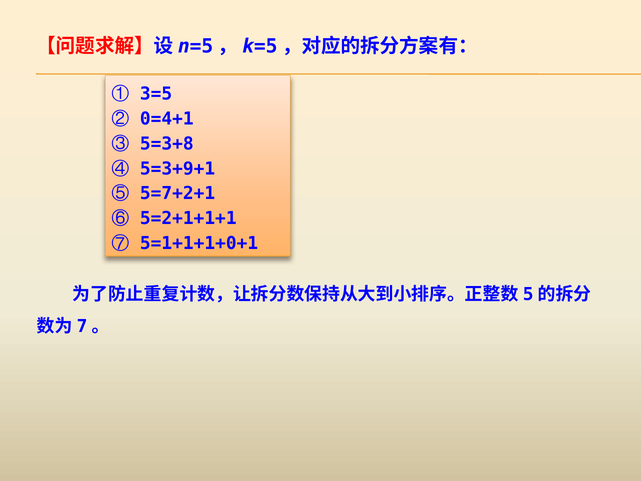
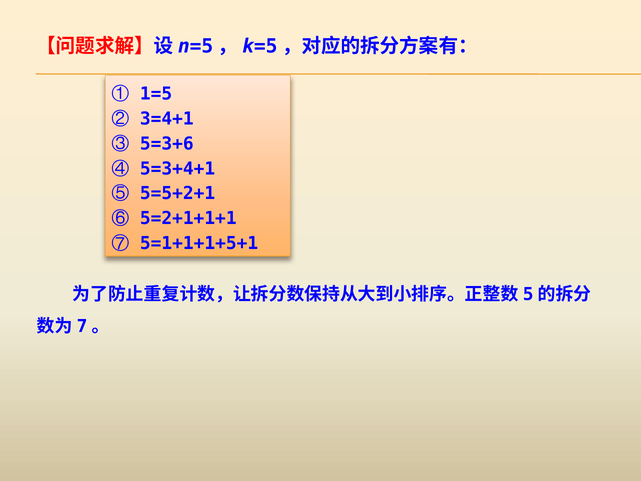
3=5: 3=5 -> 1=5 (156, 94)
0=4+1: 0=4+1 -> 3=4+1 (167, 119)
5=3+8: 5=3+8 -> 5=3+6 (167, 144)
5=3+9+1: 5=3+9+1 -> 5=3+4+1 (178, 169)
5=7+2+1: 5=7+2+1 -> 5=5+2+1 (178, 193)
5=1+1+1+0+1: 5=1+1+1+0+1 -> 5=1+1+1+5+1 (199, 243)
